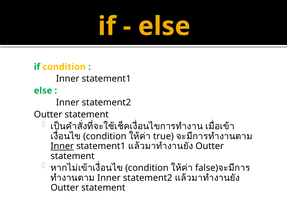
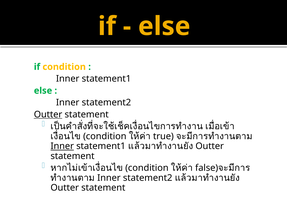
Outter underline: none -> present (48, 115)
